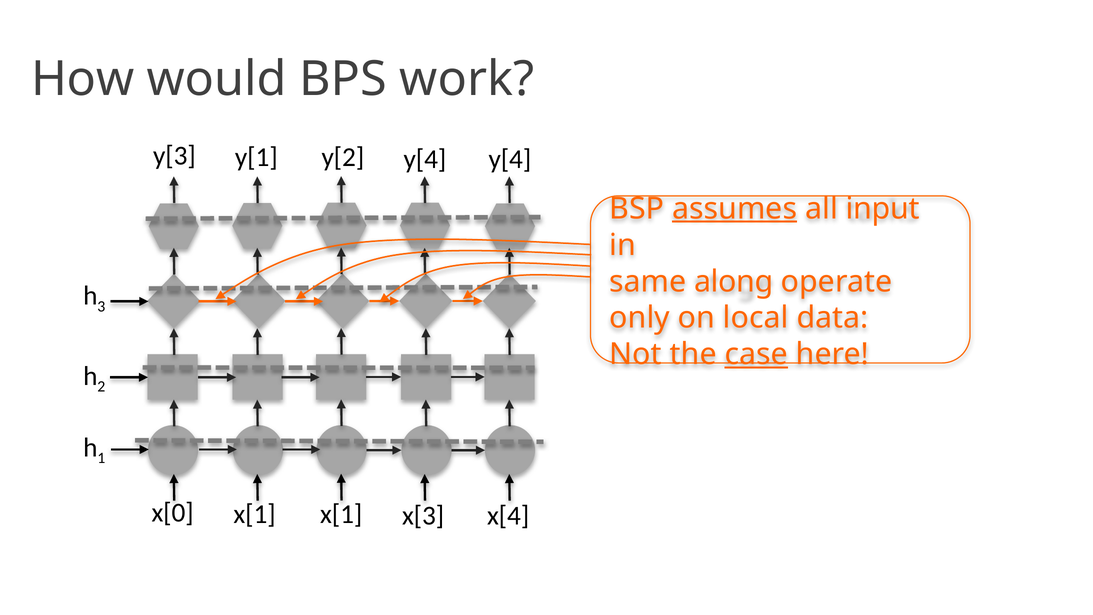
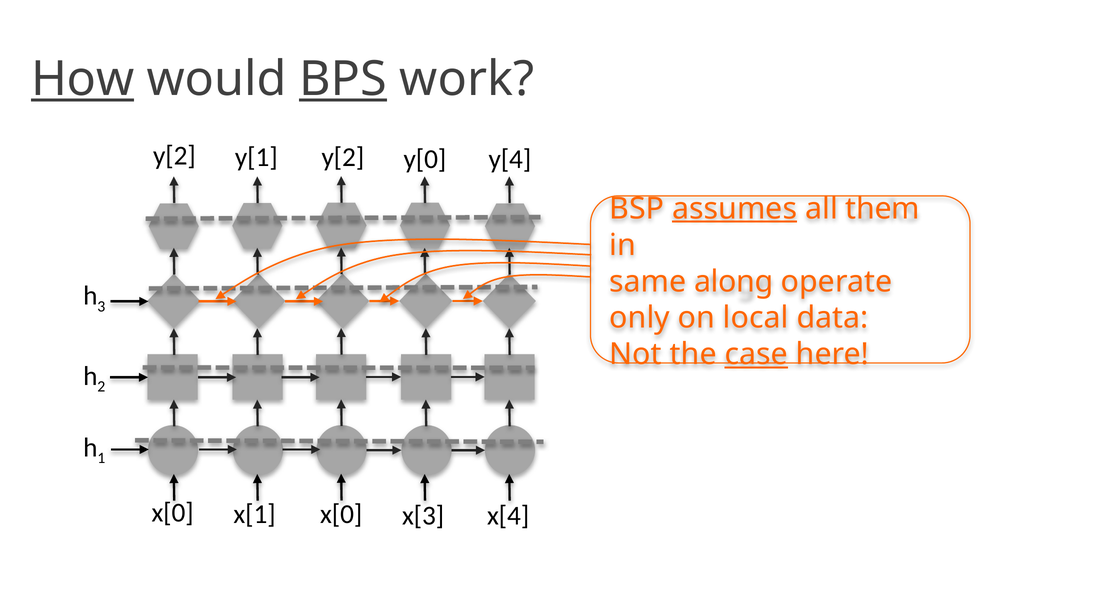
How underline: none -> present (83, 79)
BPS underline: none -> present (343, 79)
y[3: y[3 -> y[2 (174, 156)
y[2 y[4: y[4 -> y[0 (425, 159)
input: input -> them (883, 209)
x[1 x[1: x[1 -> x[0 (341, 514)
